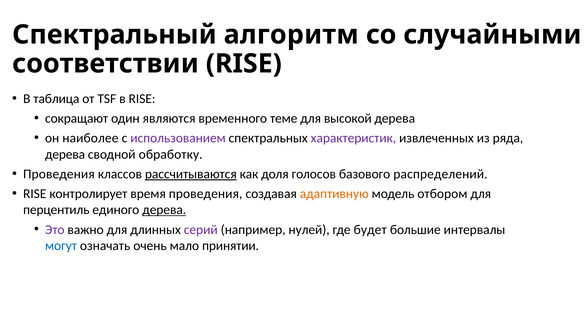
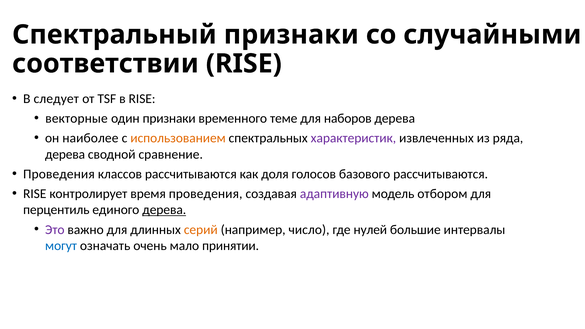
Спектральный алгоритм: алгоритм -> признаки (291, 35)
таблица: таблица -> следует (56, 99)
сокращают: сокращают -> векторные (77, 119)
один являются: являются -> признаки (169, 119)
высокой: высокой -> наборов (348, 119)
использованием colour: purple -> orange (178, 138)
обработку: обработку -> сравнение (171, 154)
рассчитываются underline: present -> none (191, 174)
базового распределений: распределений -> рассчитываются (441, 174)
адаптивную colour: orange -> purple (334, 194)
серий colour: purple -> orange (201, 230)
нулей: нулей -> число (309, 230)
будет: будет -> нулей (370, 230)
